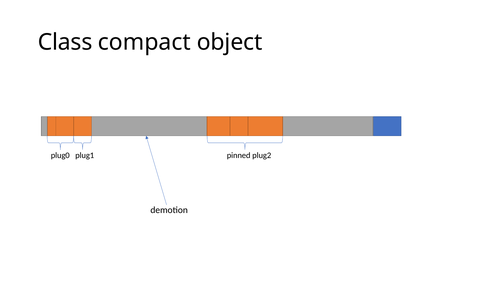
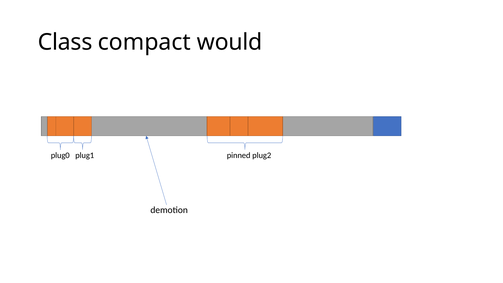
object: object -> would (230, 42)
